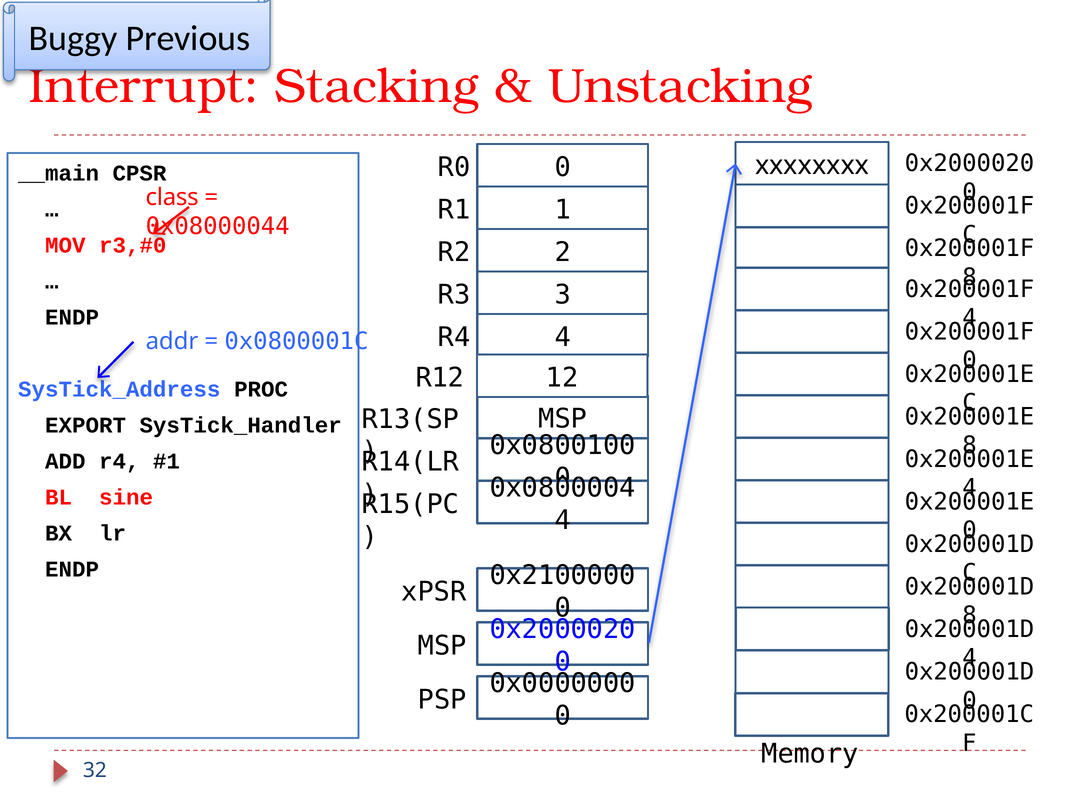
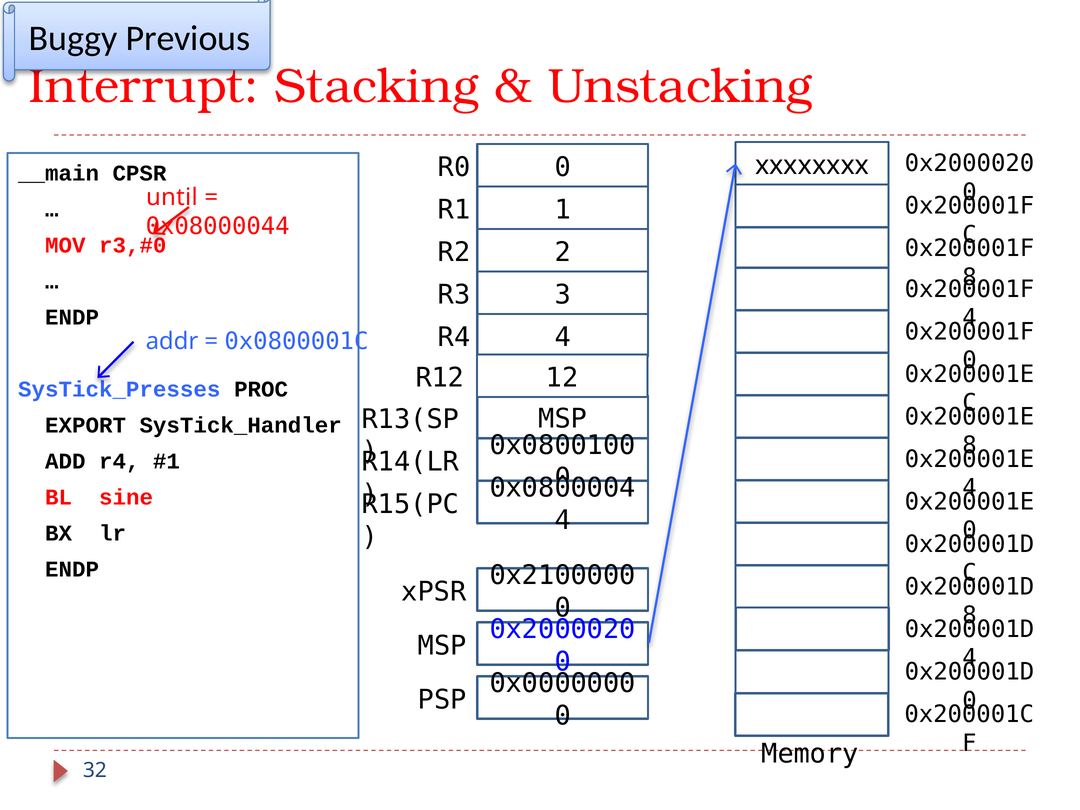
class: class -> until (172, 197)
SysTick_Address: SysTick_Address -> SysTick_Presses (119, 389)
